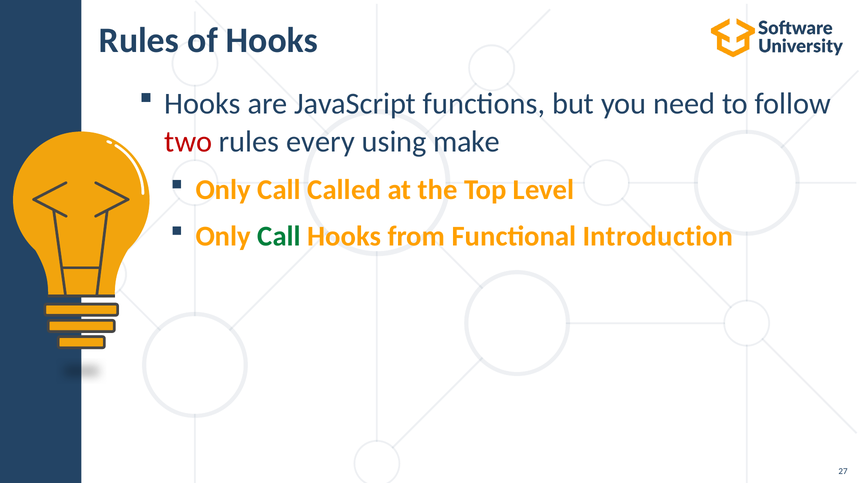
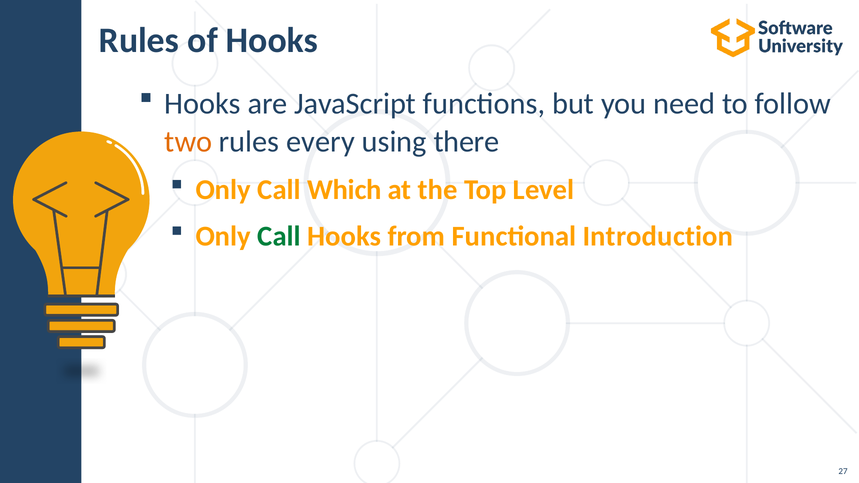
two colour: red -> orange (188, 142)
make: make -> there (466, 142)
Called: Called -> Which (344, 190)
